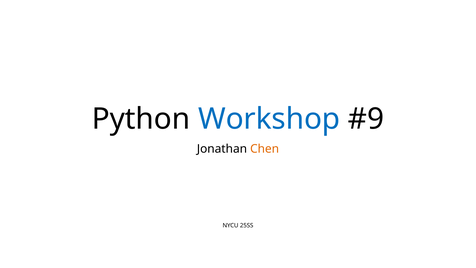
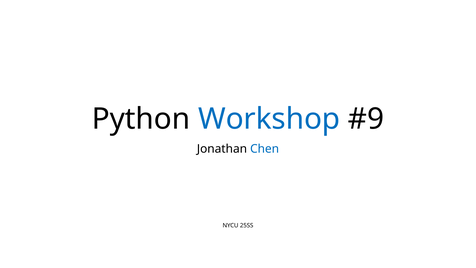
Chen colour: orange -> blue (265, 149)
